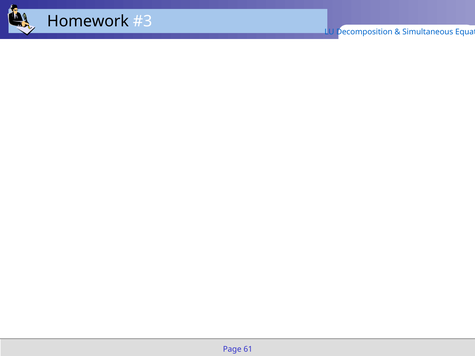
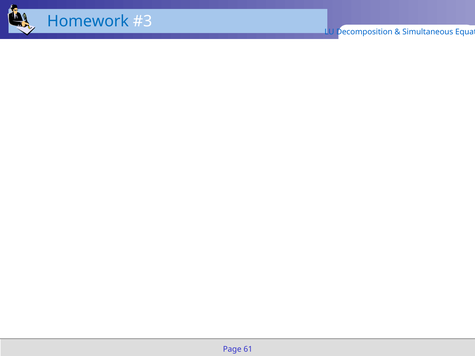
Homework colour: black -> blue (88, 21)
